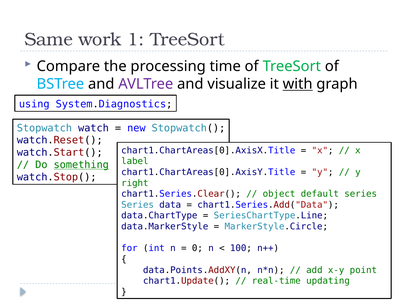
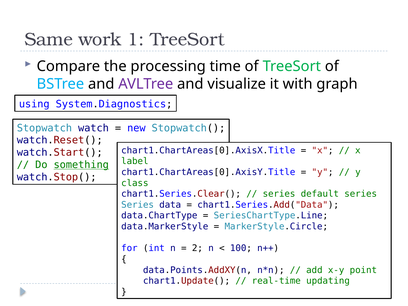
with underline: present -> none (298, 84)
right: right -> class (135, 183)
object: object -> series (279, 194)
0: 0 -> 2 (197, 248)
